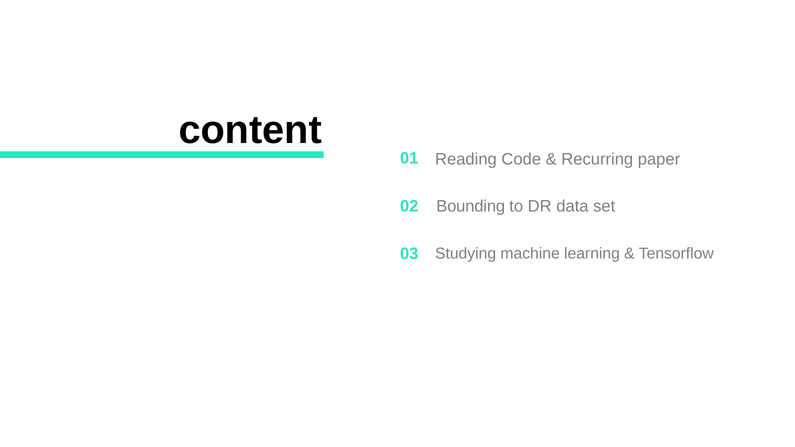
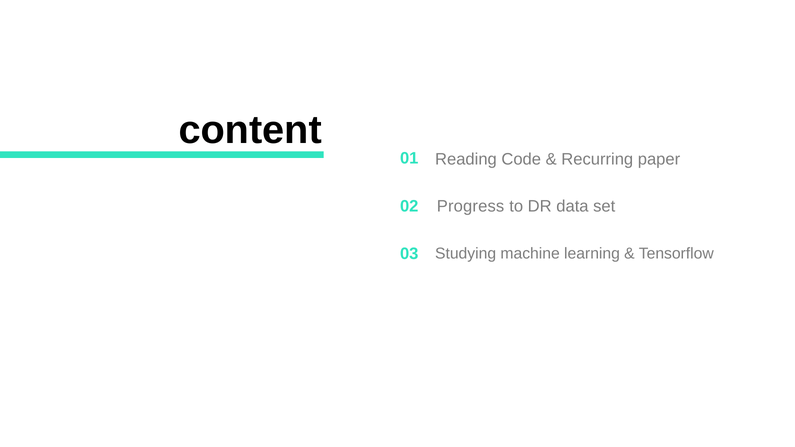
Bounding: Bounding -> Progress (471, 206)
